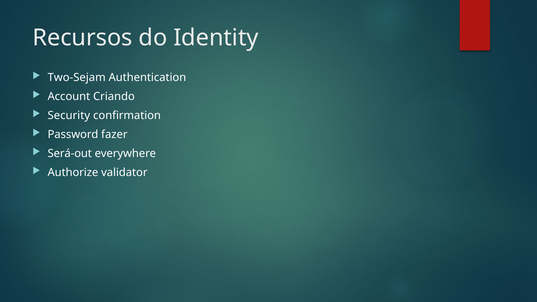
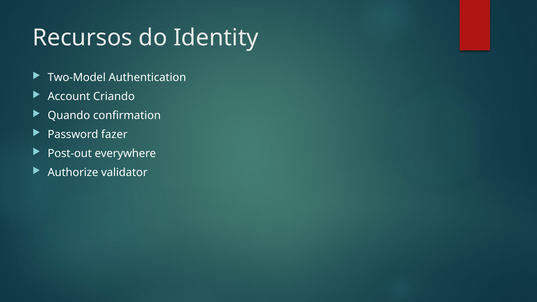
Two-Sejam: Two-Sejam -> Two-Model (77, 77)
Security: Security -> Quando (69, 115)
Será-out: Será-out -> Post-out (70, 154)
